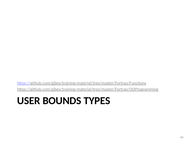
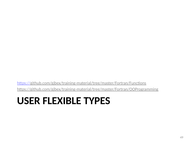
BOUNDS: BOUNDS -> FLEXIBLE (62, 101)
